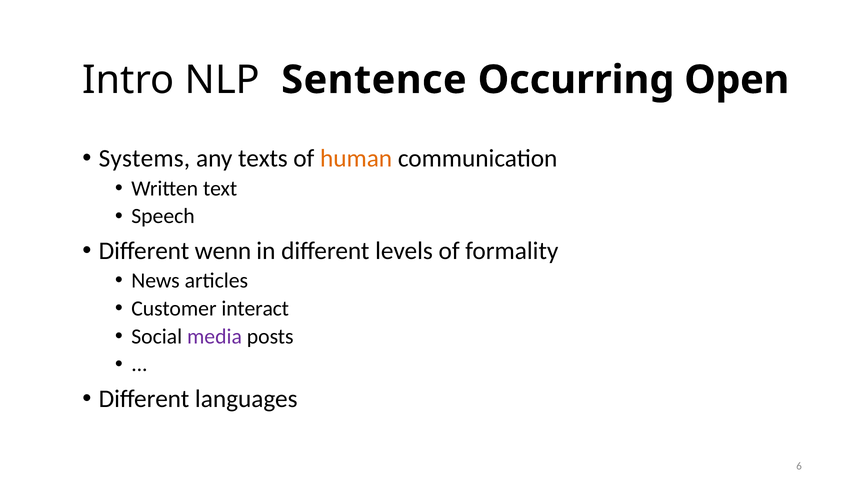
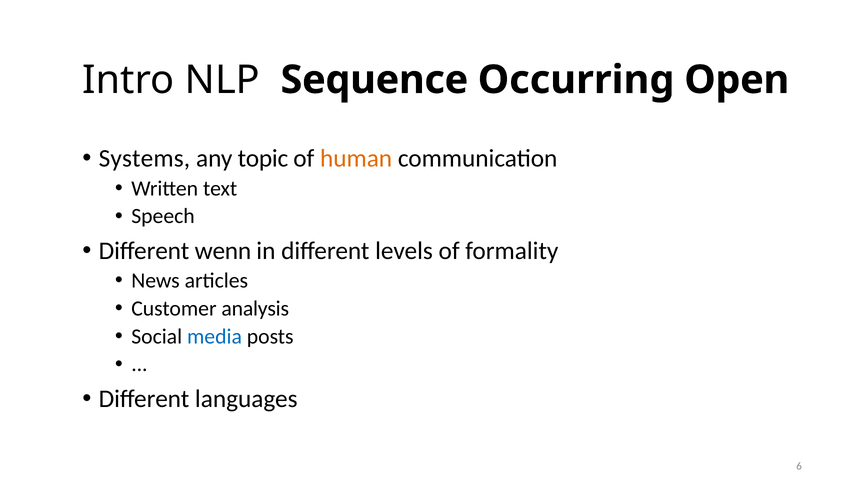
Sentence: Sentence -> Sequence (374, 80)
texts: texts -> topic (263, 159)
interact: interact -> analysis (255, 309)
media colour: purple -> blue (214, 337)
